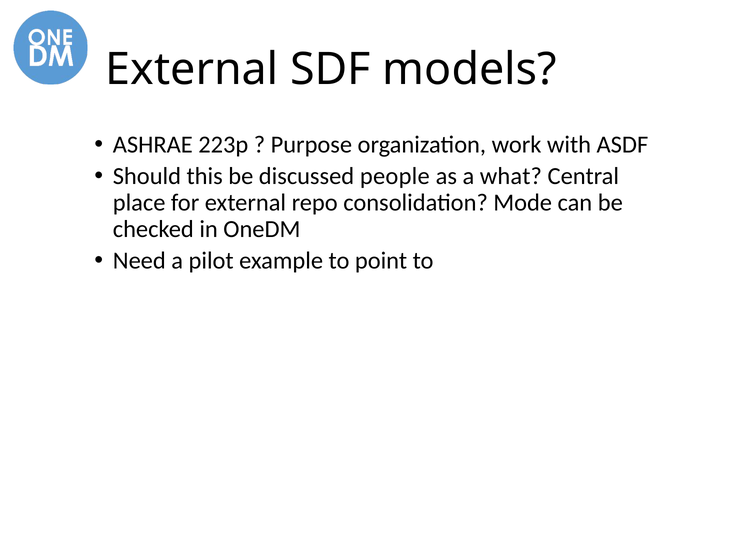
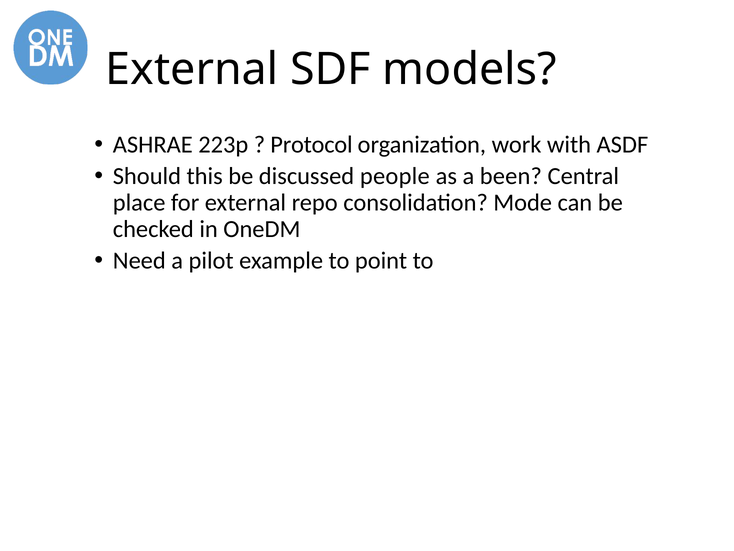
Purpose: Purpose -> Protocol (311, 145)
what: what -> been (511, 176)
